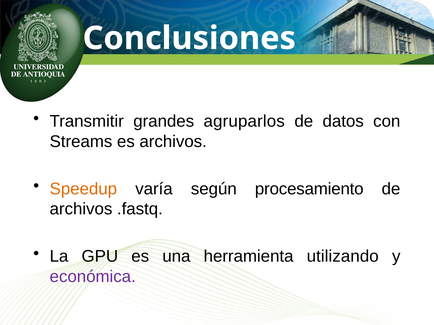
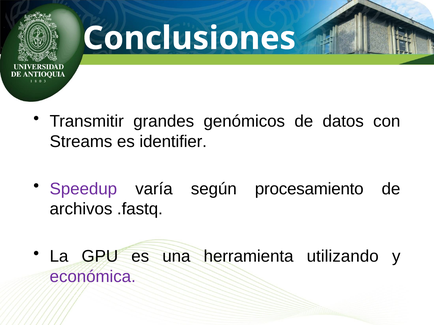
agruparlos: agruparlos -> genómicos (244, 122)
es archivos: archivos -> identifier (173, 142)
Speedup colour: orange -> purple (83, 189)
